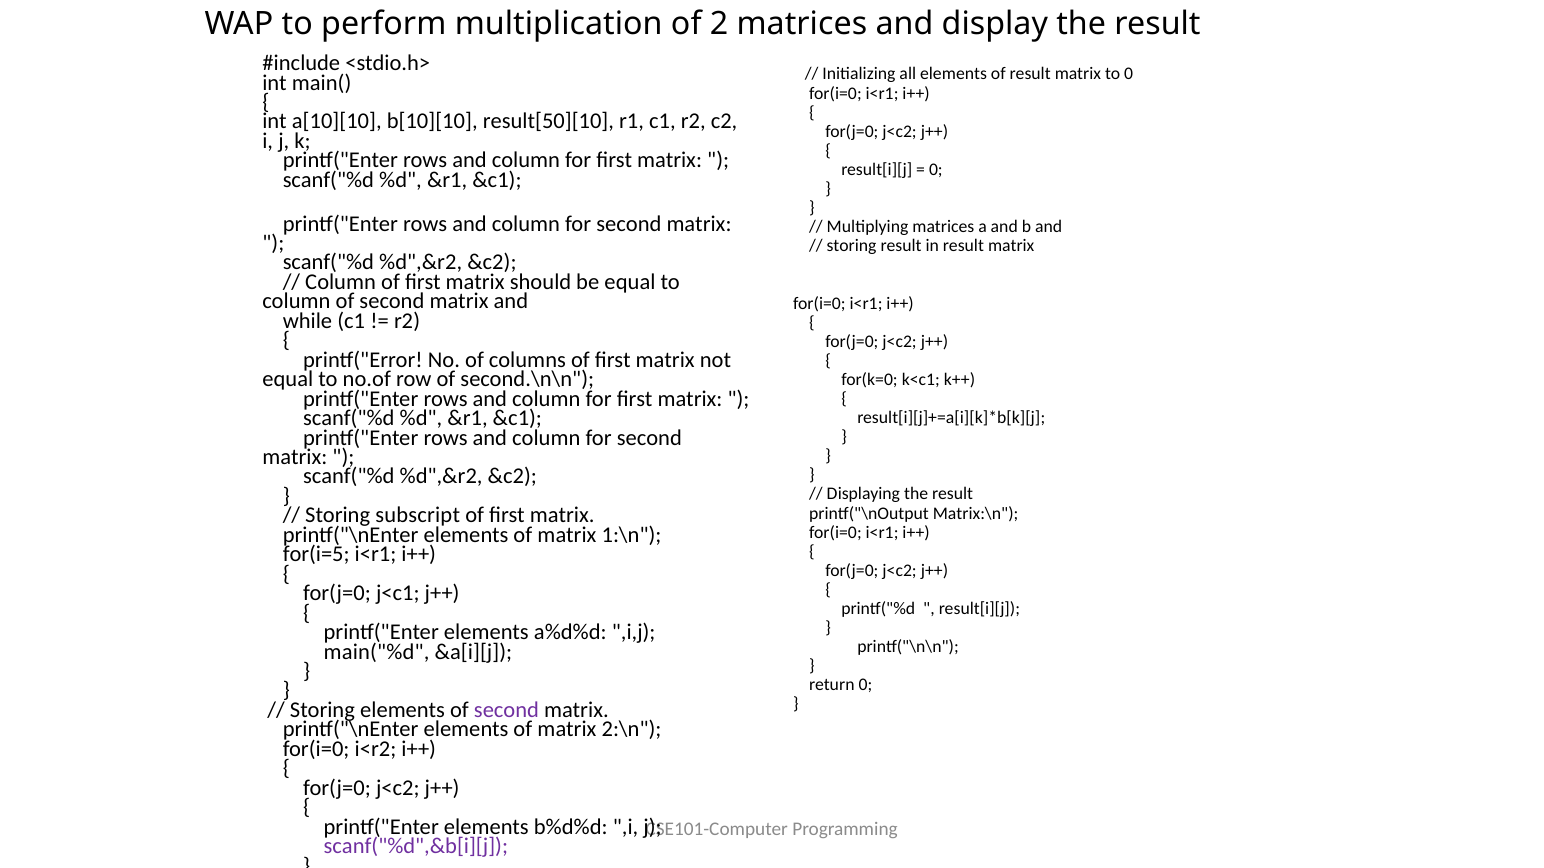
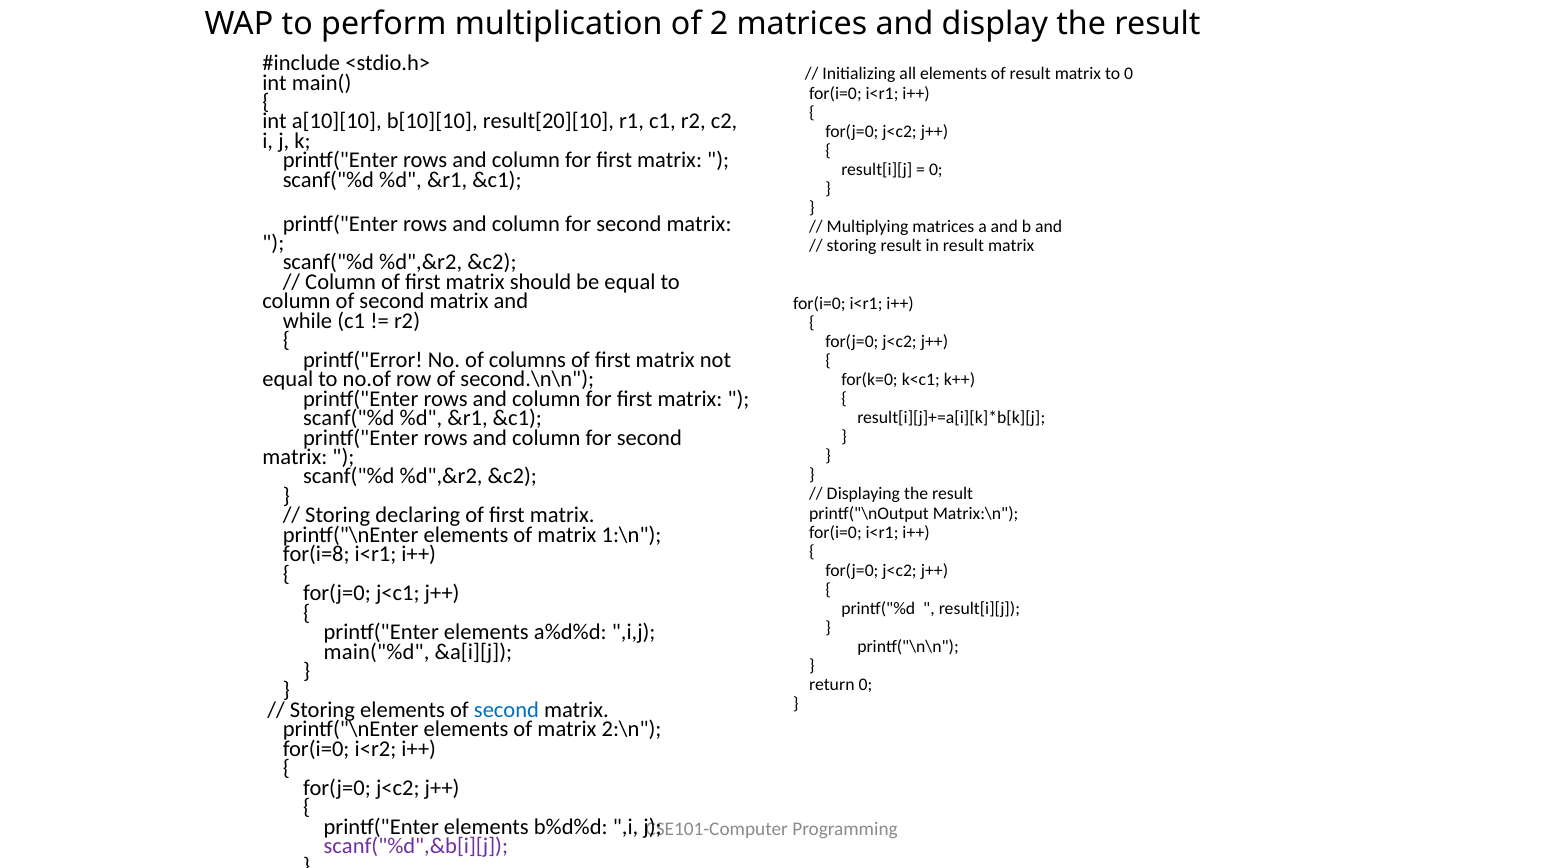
result[50][10: result[50][10 -> result[20][10 (548, 122)
subscript: subscript -> declaring (418, 516)
for(i=5: for(i=5 -> for(i=8 (316, 555)
second colour: purple -> blue (506, 710)
